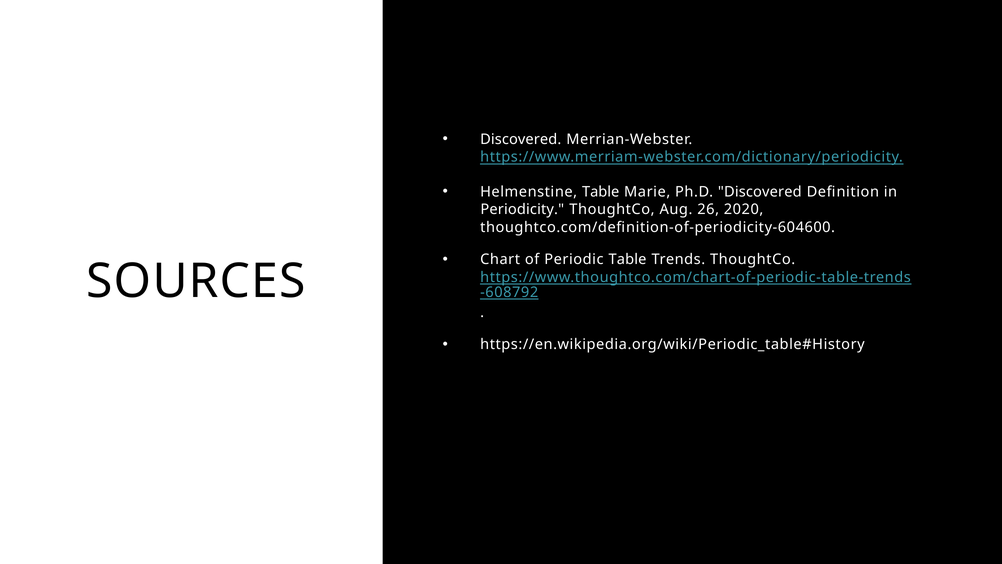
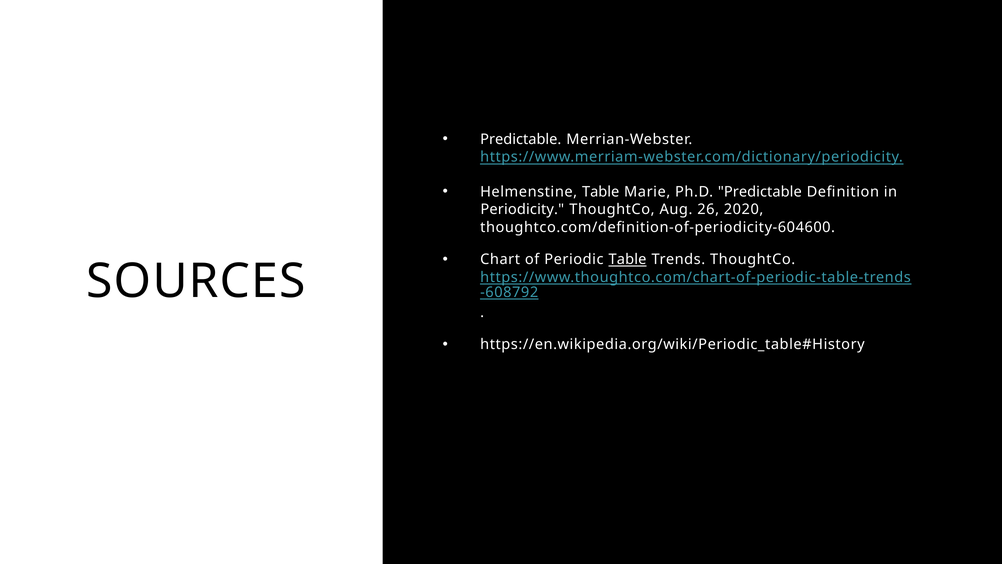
Discovered: Discovered -> Predictable (521, 139)
Ph.D Discovered: Discovered -> Predictable (760, 192)
Table underline: none -> present (627, 259)
